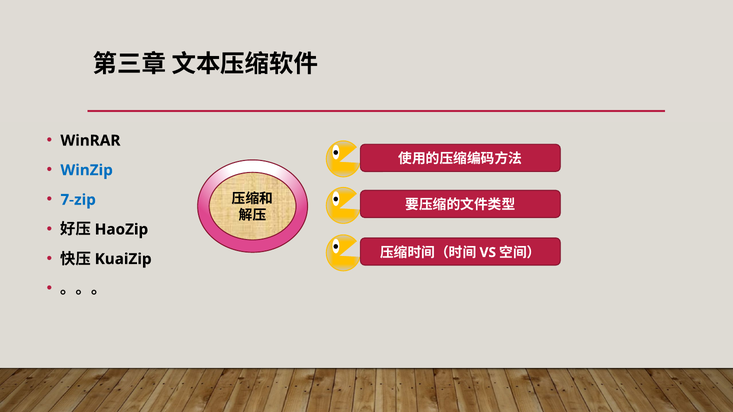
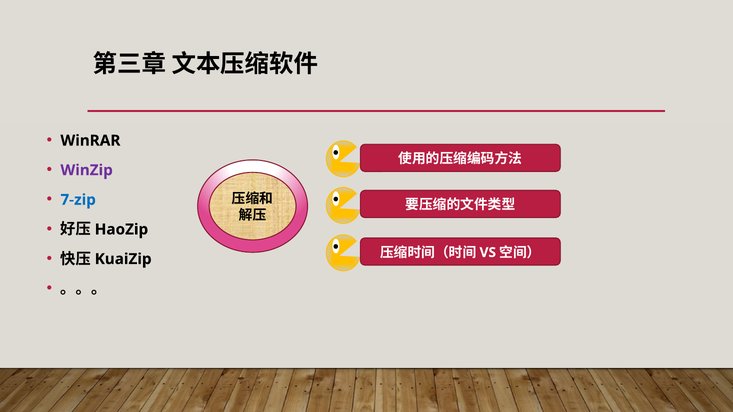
WinZip colour: blue -> purple (87, 170)
